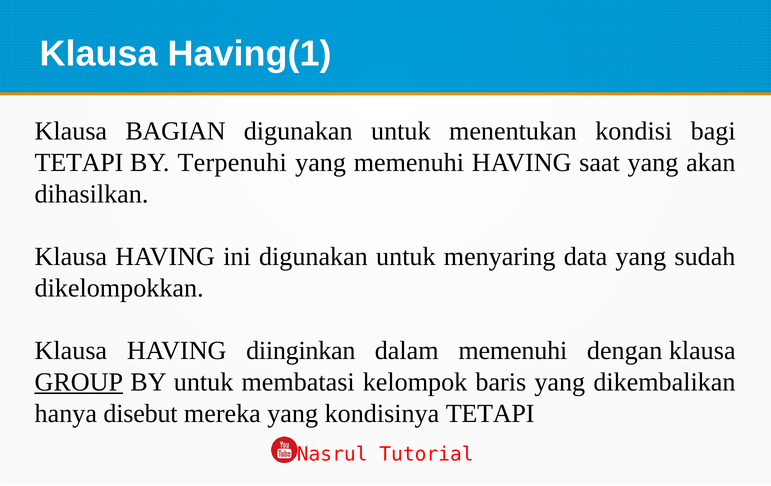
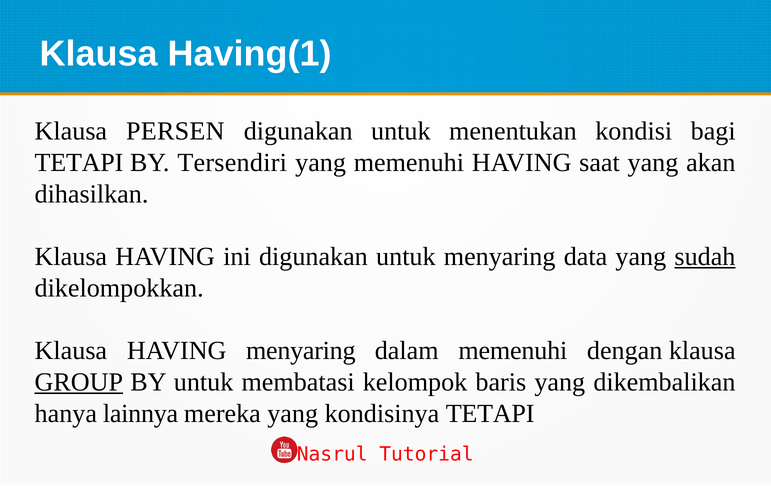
BAGIAN: BAGIAN -> PERSEN (175, 131)
Terpenuhi: Terpenuhi -> Tersendiri (232, 163)
sudah underline: none -> present (705, 257)
HAVING diinginkan: diinginkan -> menyaring (301, 351)
disebut: disebut -> lainnya (141, 413)
